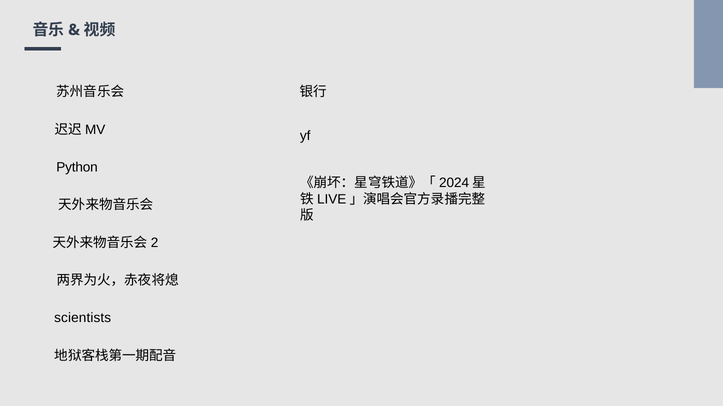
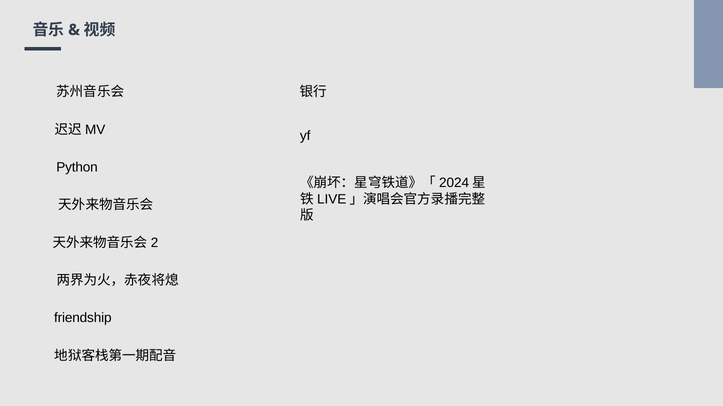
scientists: scientists -> friendship (83, 318)
